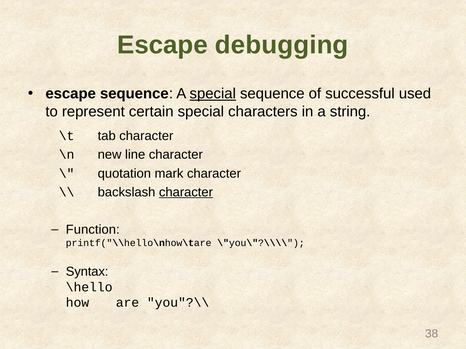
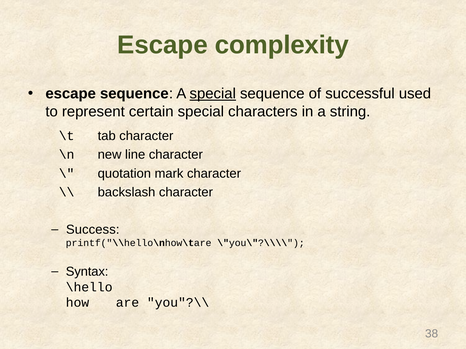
debugging: debugging -> complexity (282, 45)
character underline: present -> none (186, 192)
Function: Function -> Success (93, 230)
